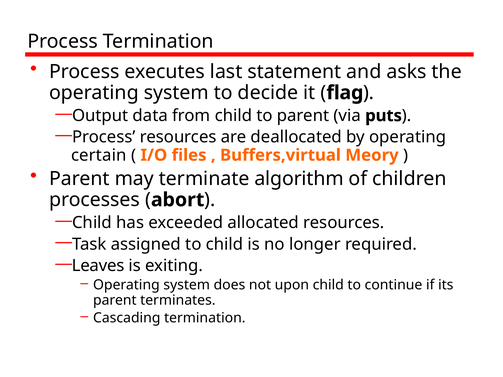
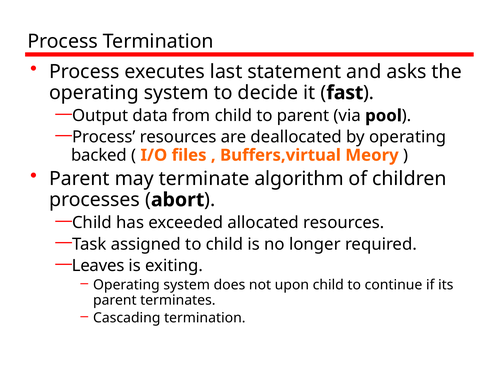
flag: flag -> fast (345, 93)
puts: puts -> pool (383, 116)
certain: certain -> backed (99, 155)
